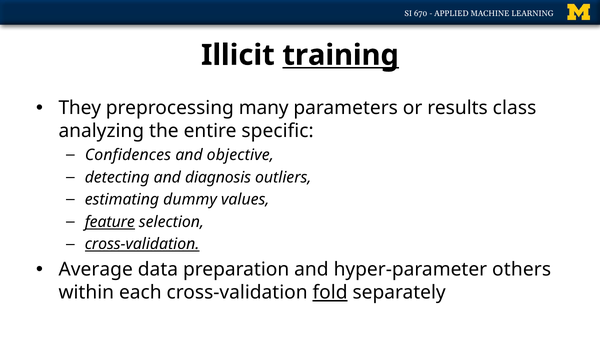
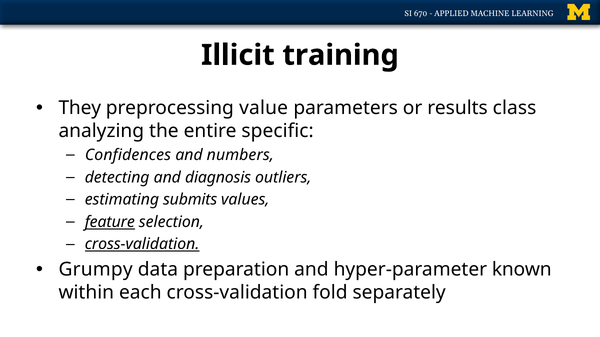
training underline: present -> none (341, 55)
many: many -> value (264, 108)
objective: objective -> numbers (240, 155)
dummy: dummy -> submits (190, 200)
Average: Average -> Grumpy (96, 270)
others: others -> known (522, 270)
fold underline: present -> none (330, 293)
